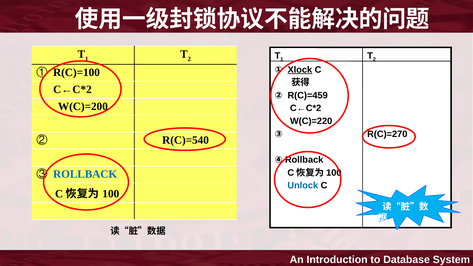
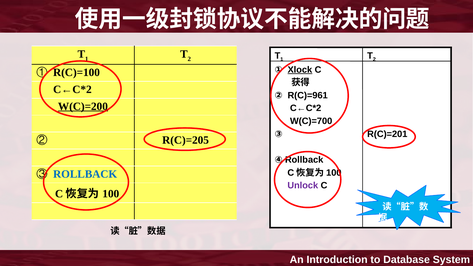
R(C)=459: R(C)=459 -> R(C)=961 (308, 95)
W(C)=200 underline: none -> present (83, 106)
W(C)=220: W(C)=220 -> W(C)=700 (311, 121)
R(C)=270: R(C)=270 -> R(C)=201 (387, 134)
R(C)=540: R(C)=540 -> R(C)=205 (186, 140)
Unlock colour: blue -> purple (303, 186)
